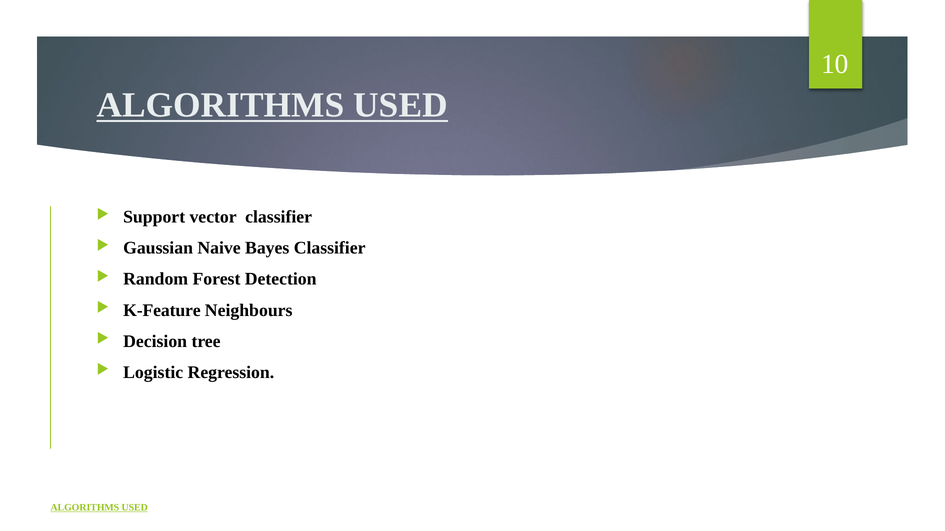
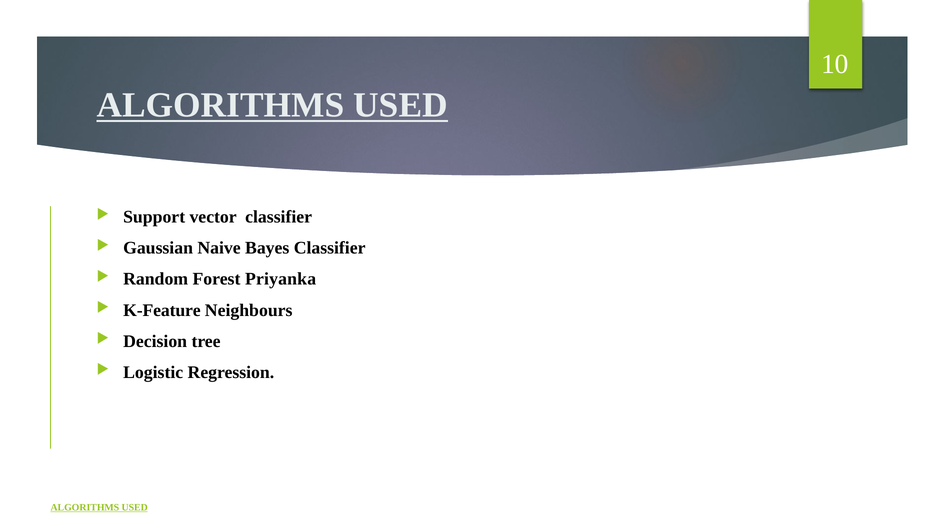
Detection: Detection -> Priyanka (281, 279)
